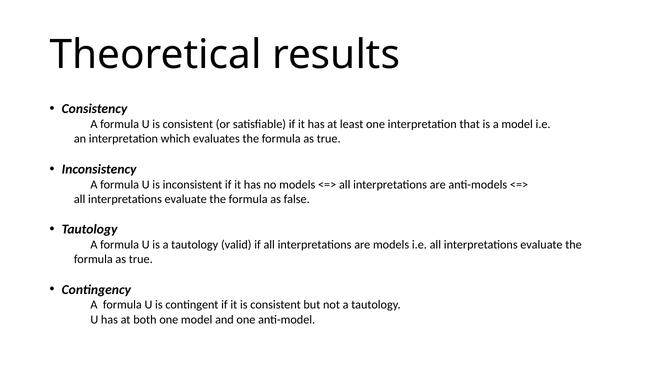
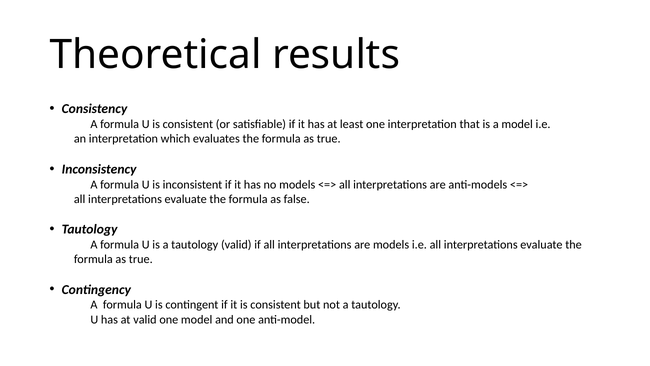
at both: both -> valid (145, 319)
